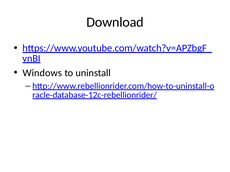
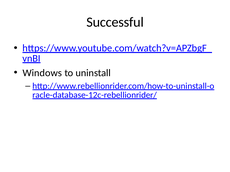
Download: Download -> Successful (115, 22)
